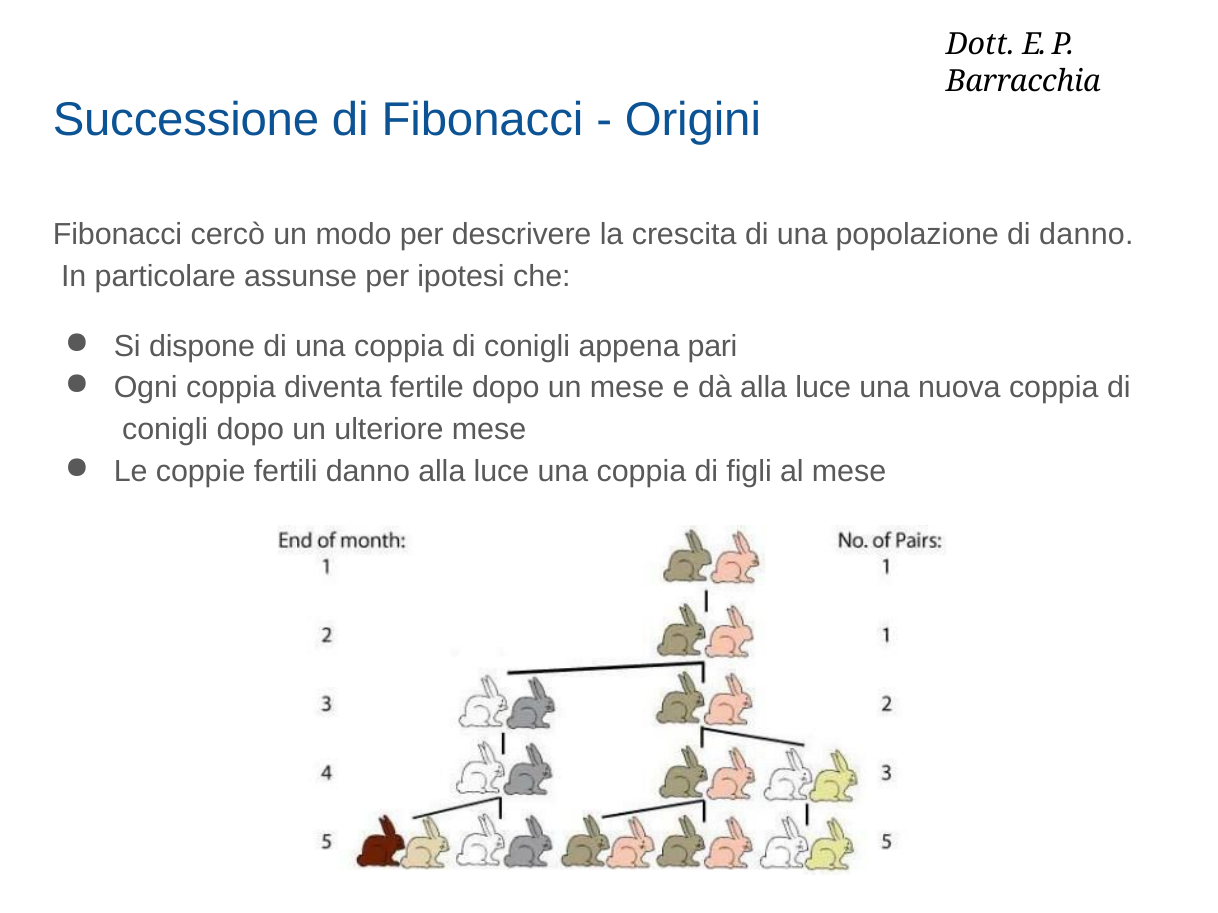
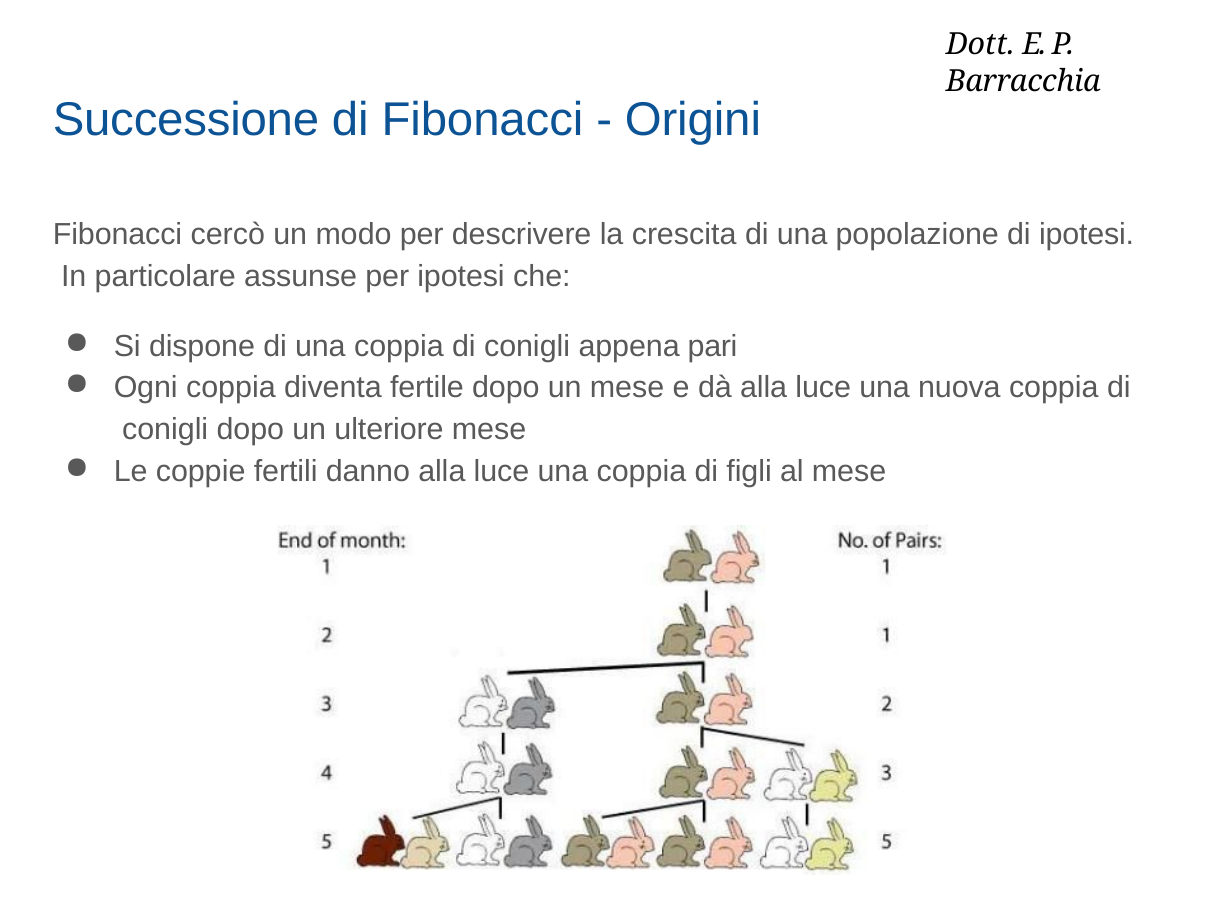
di danno: danno -> ipotesi (1087, 235)
